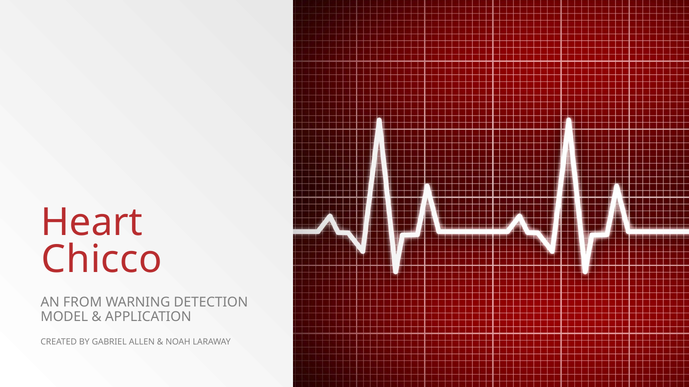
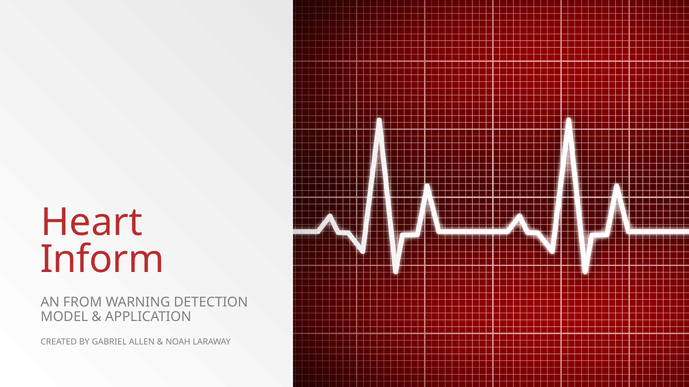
Chicco: Chicco -> Inform (102, 260)
